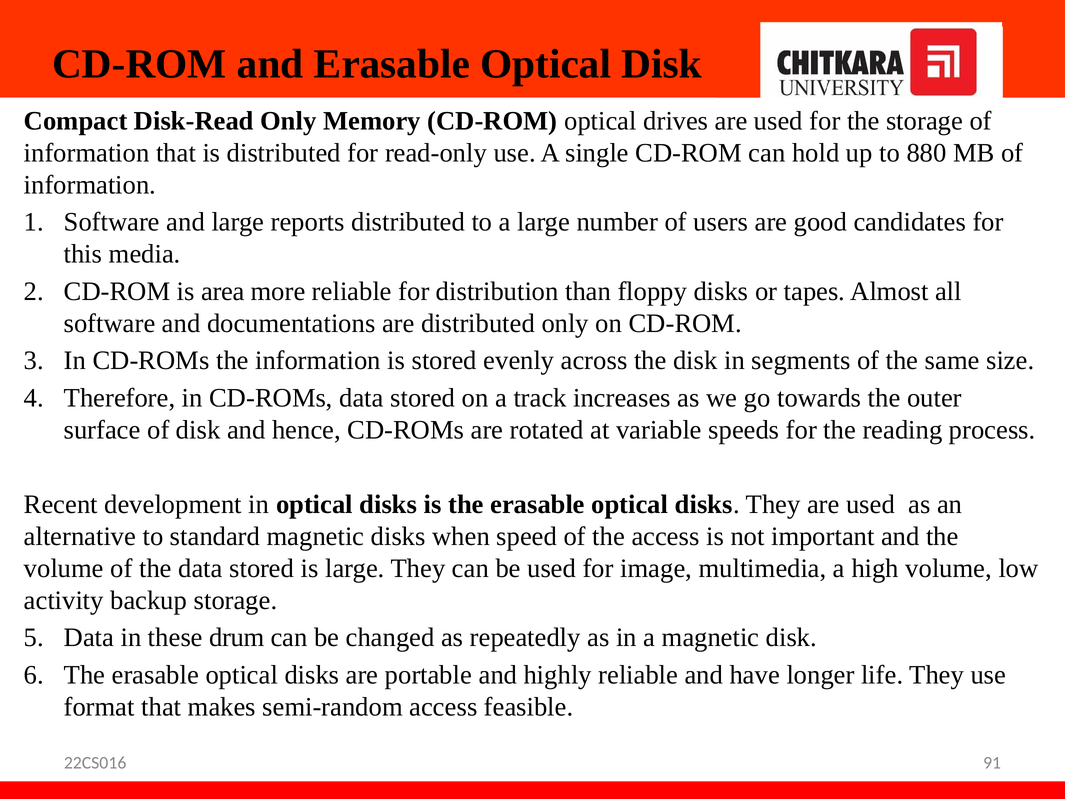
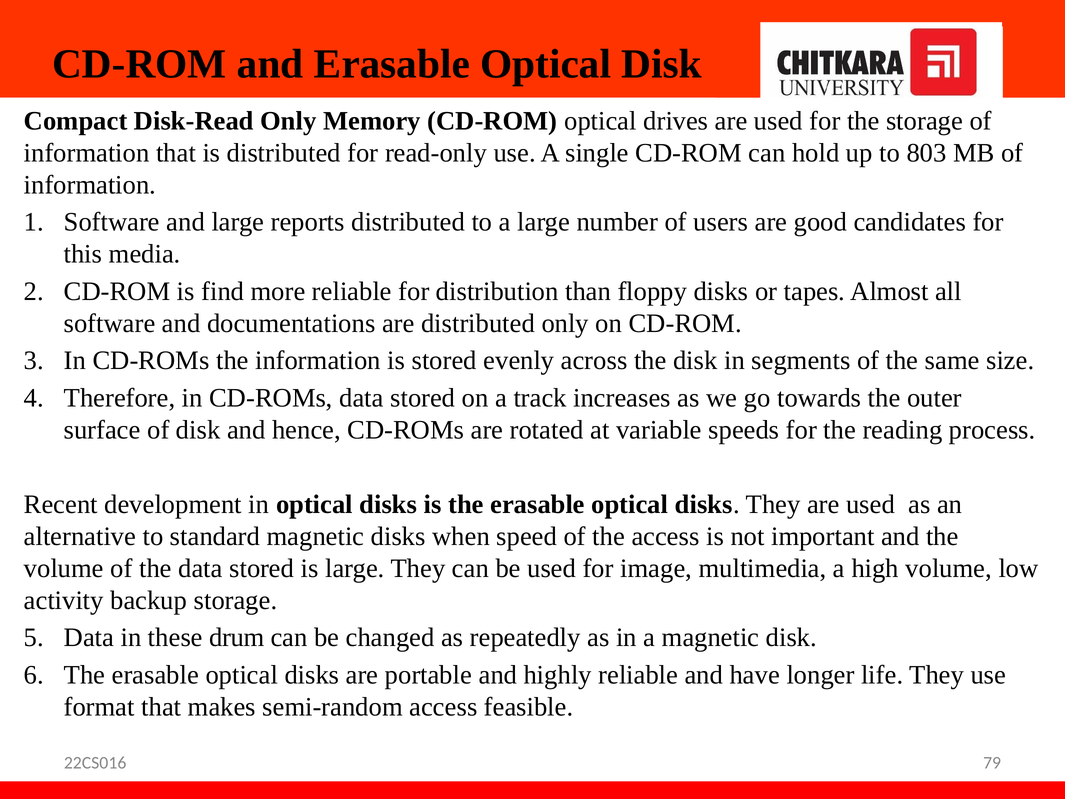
880: 880 -> 803 (927, 153)
area: area -> find (223, 291)
91: 91 -> 79 (992, 763)
